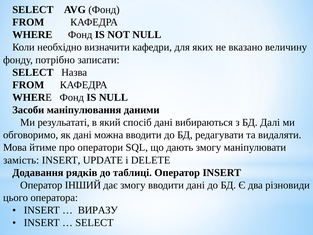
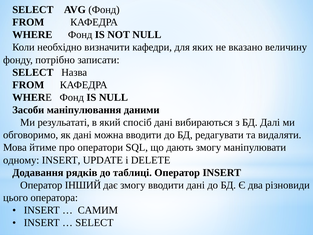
замість: замість -> одному (21, 160)
ВИРАЗУ: ВИРАЗУ -> САМИМ (98, 210)
